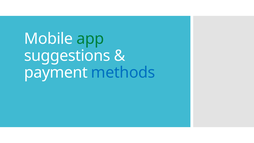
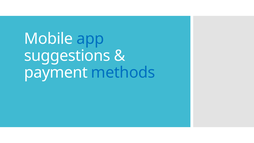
app colour: green -> blue (90, 39)
